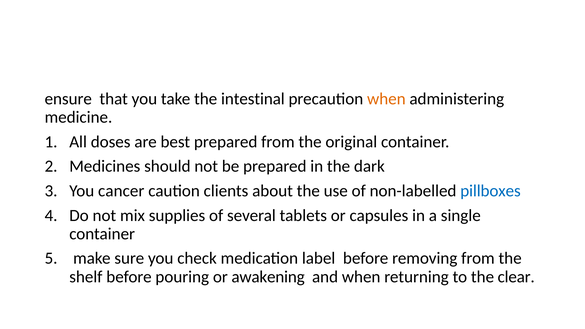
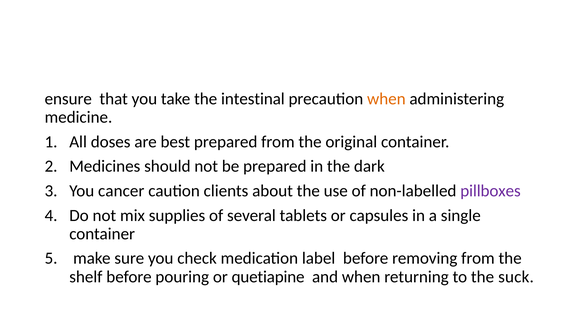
pillboxes colour: blue -> purple (490, 191)
awakening: awakening -> quetiapine (268, 277)
clear: clear -> suck (516, 277)
